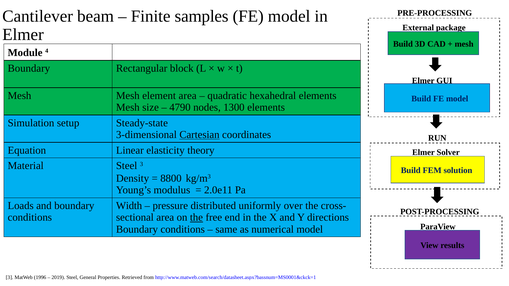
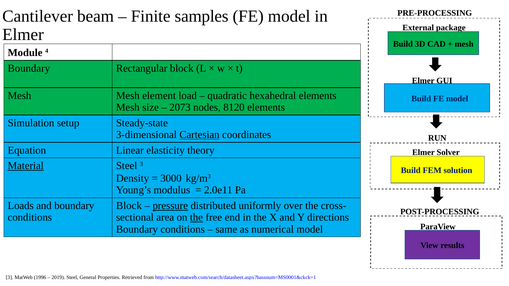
element area: area -> load (188, 96)
4790: 4790 -> 2073 (180, 107)
1300: 1300 -> 8120 (234, 107)
Material underline: none -> present (26, 166)
8800: 8800 -> 3000 (171, 179)
Width: Width -> Block (129, 206)
pressure underline: none -> present (170, 206)
